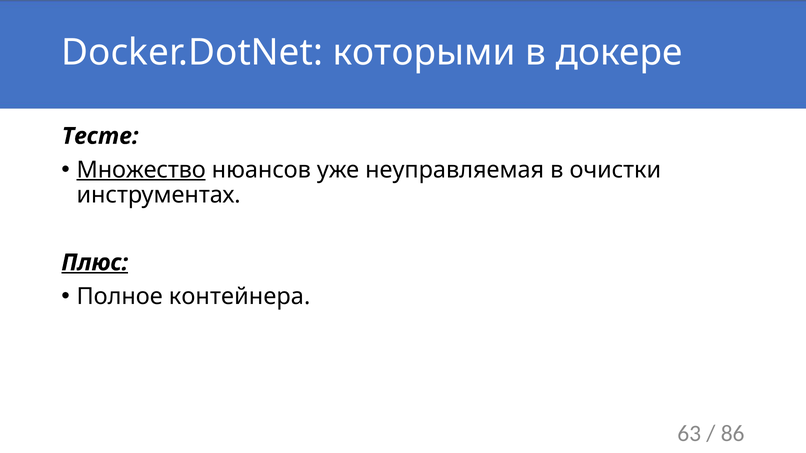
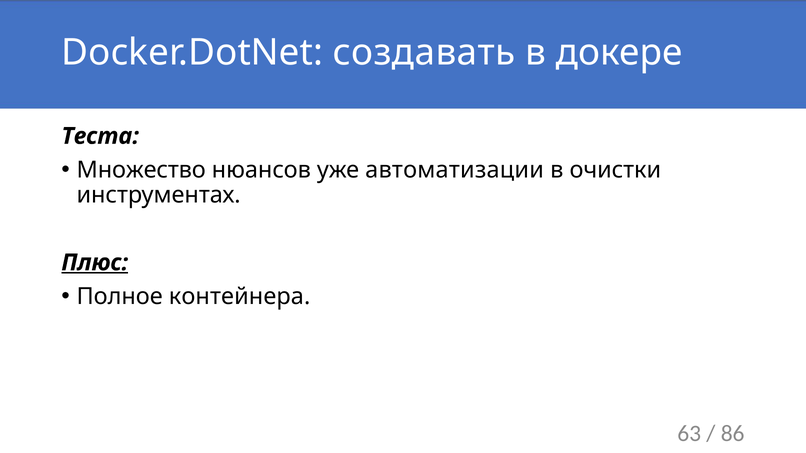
которыми: которыми -> создавать (424, 53)
Тесте: Тесте -> Теста (100, 136)
Множество underline: present -> none (141, 170)
неуправляемая: неуправляемая -> автоматизации (455, 170)
